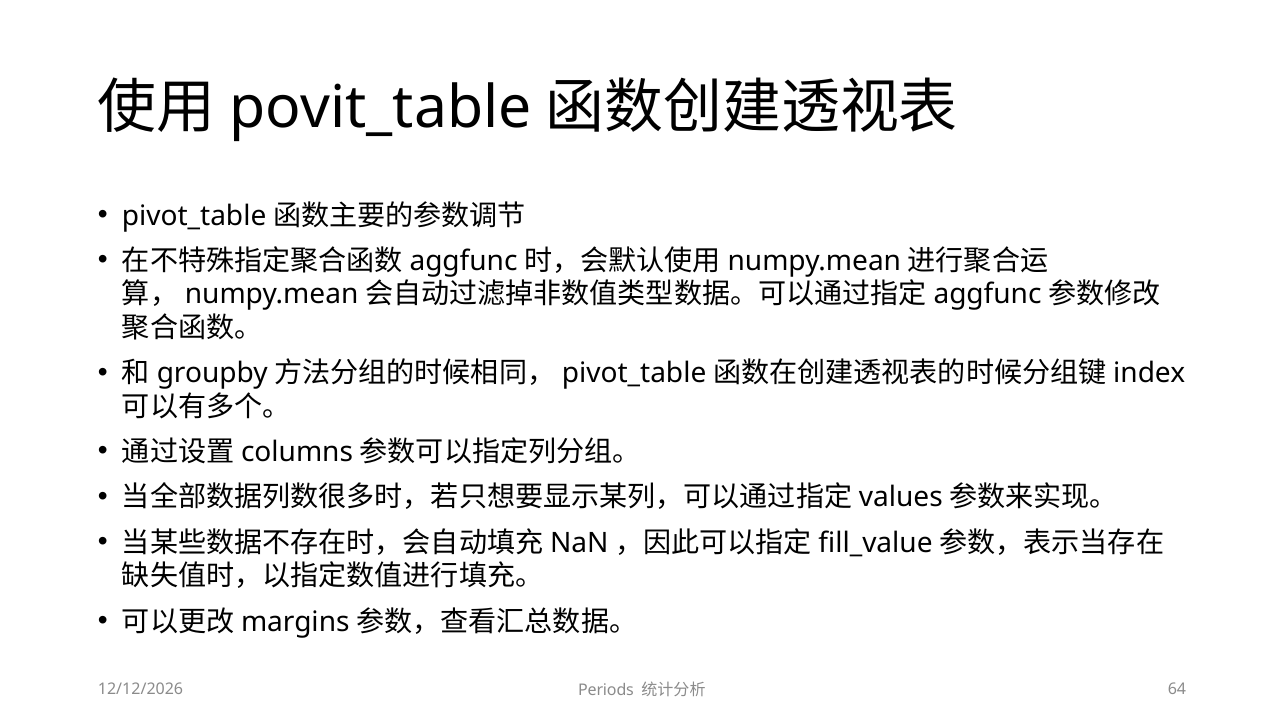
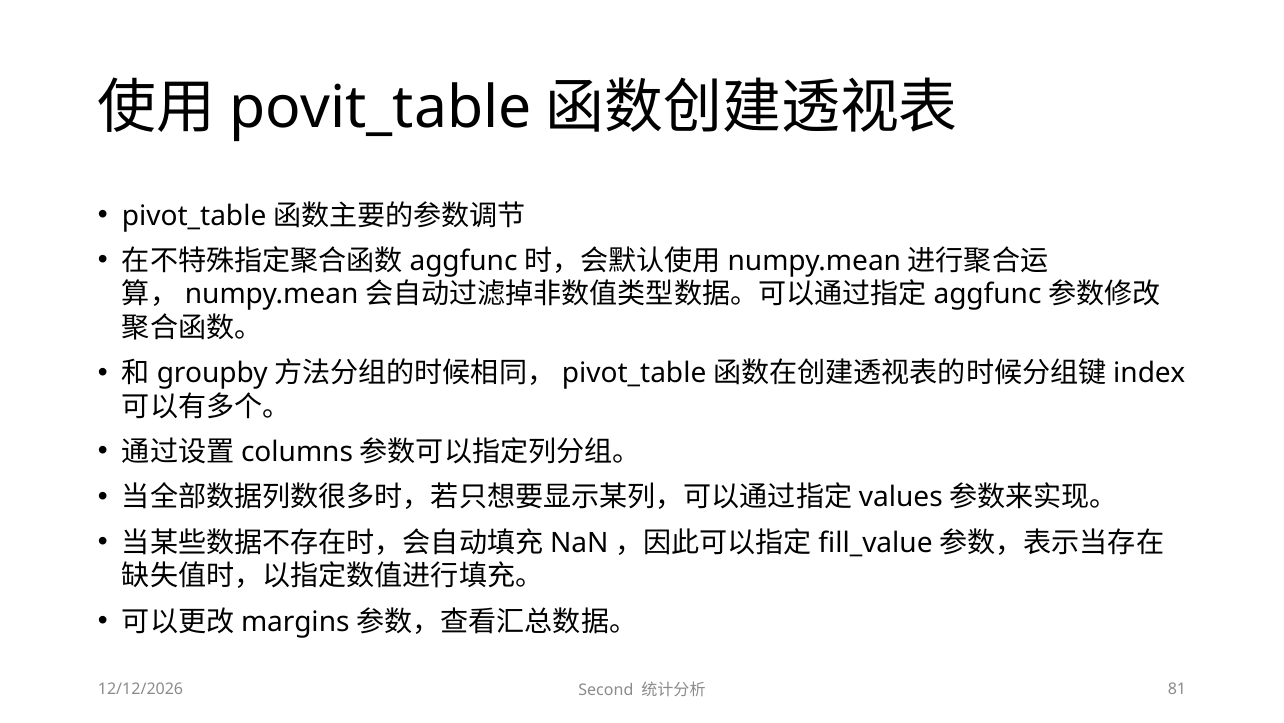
64: 64 -> 81 (1177, 688)
Periods: Periods -> Second (606, 690)
